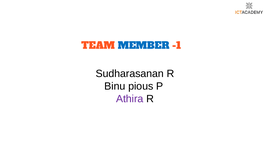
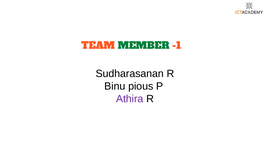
MEMBER colour: blue -> green (144, 46)
